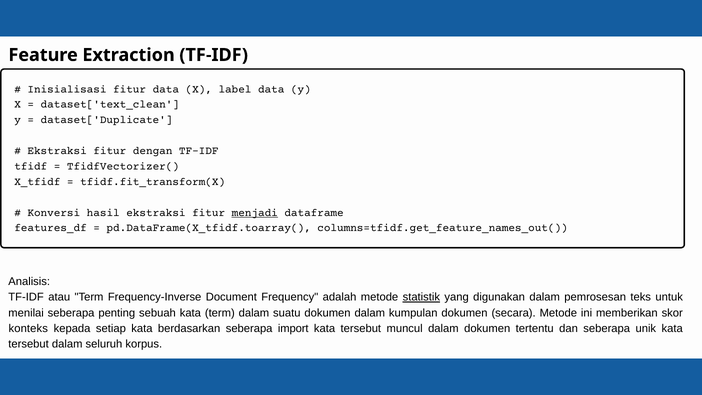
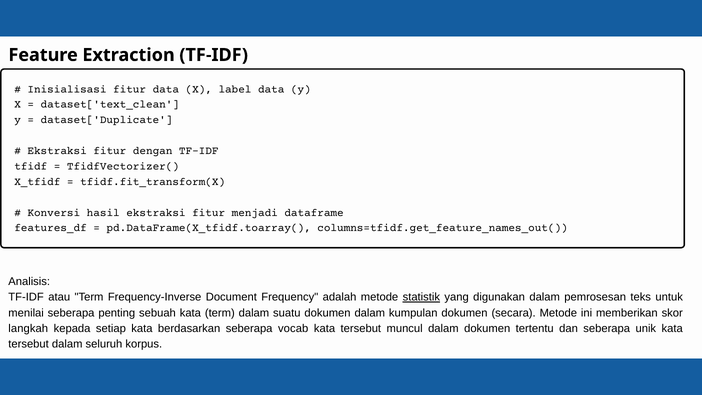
menjadi underline: present -> none (255, 212)
konteks: konteks -> langkah (28, 328)
import: import -> vocab (293, 328)
